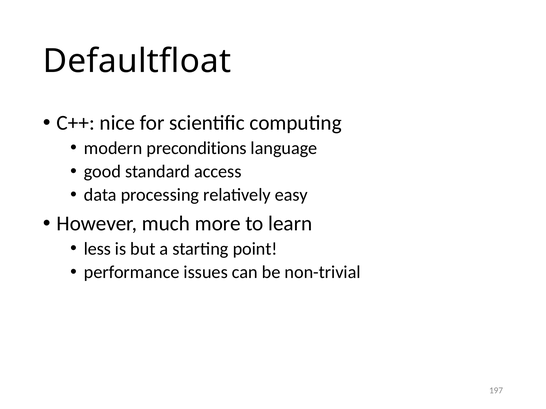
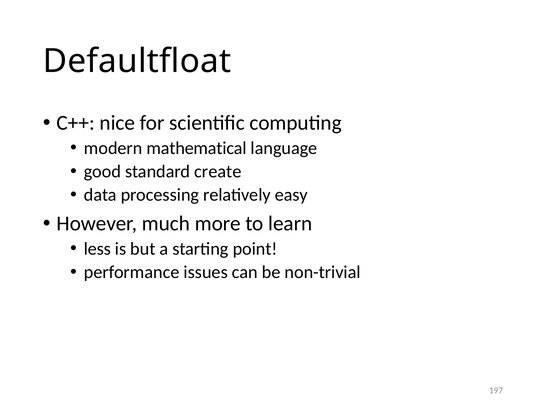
preconditions: preconditions -> mathematical (197, 148)
access: access -> create (218, 172)
